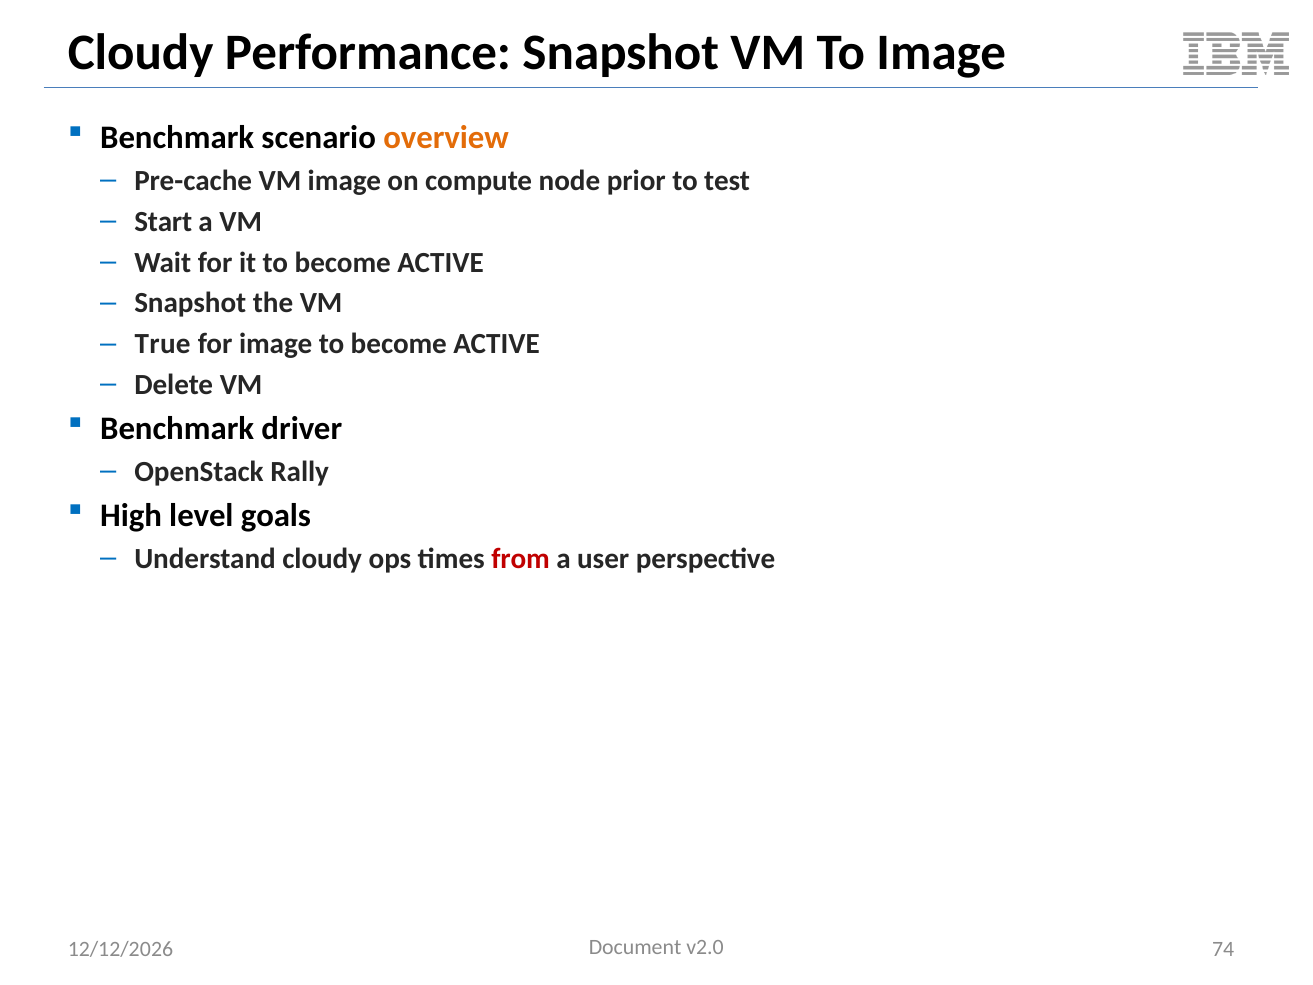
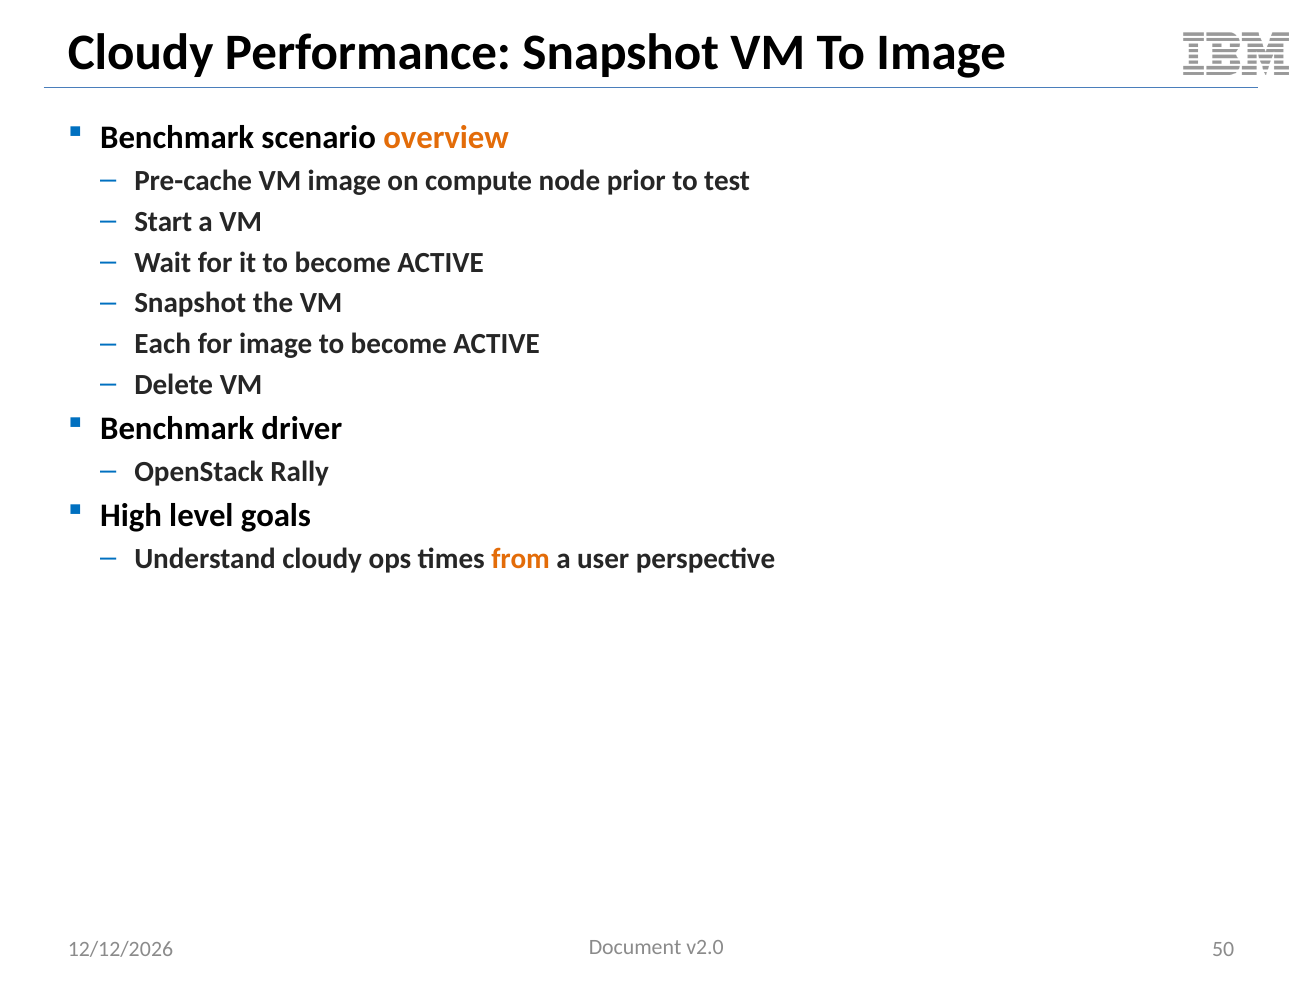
True: True -> Each (163, 344)
from colour: red -> orange (521, 559)
74: 74 -> 50 (1223, 949)
